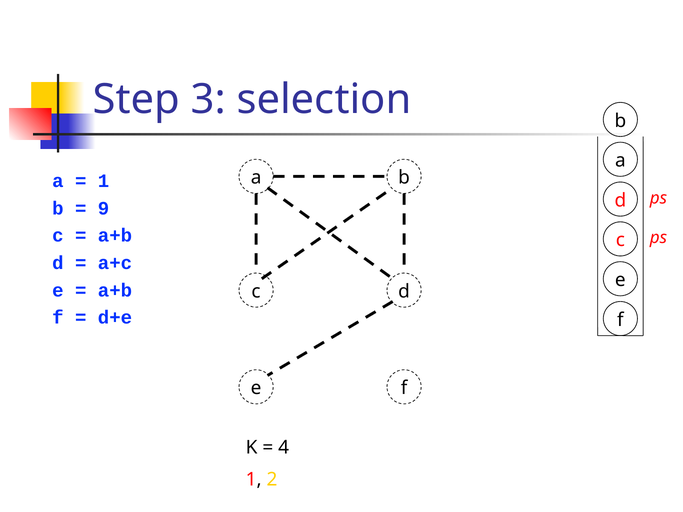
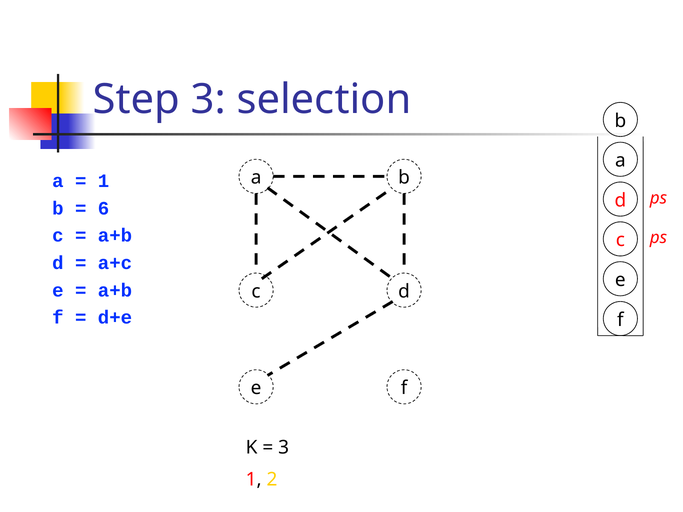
9: 9 -> 6 (103, 208)
4: 4 -> 3 (284, 447)
